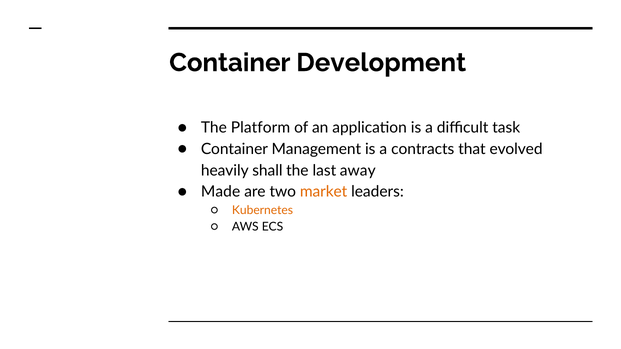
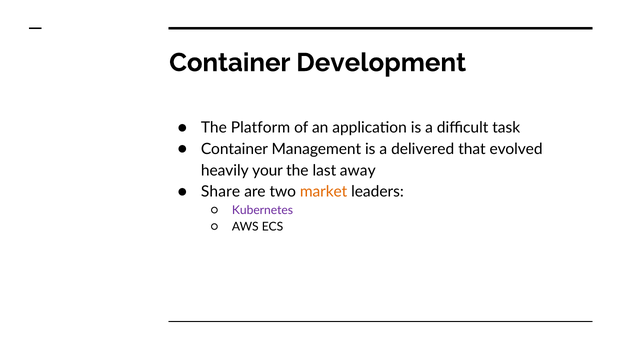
contracts: contracts -> delivered (423, 149)
shall: shall -> your (268, 171)
Made: Made -> Share (221, 192)
Kubernetes colour: orange -> purple (263, 211)
